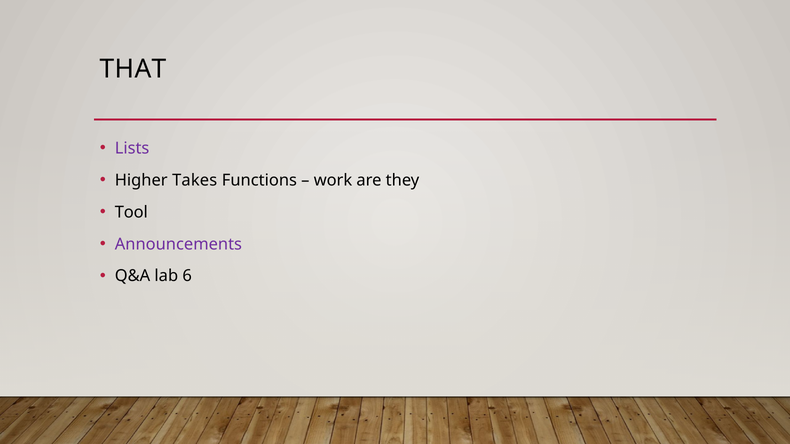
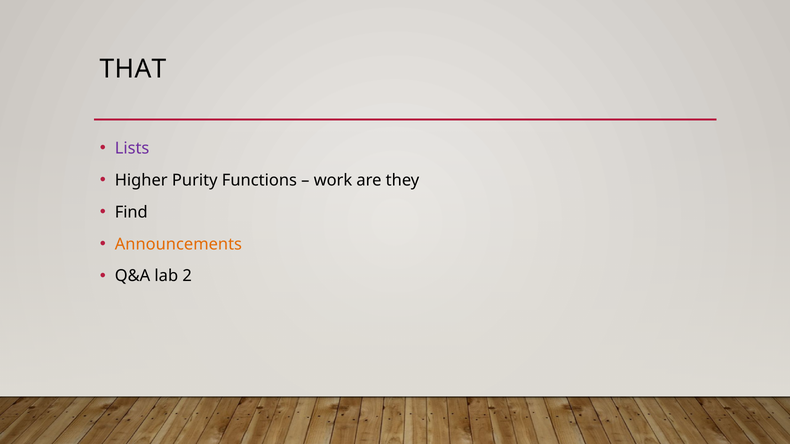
Takes: Takes -> Purity (195, 180)
Tool: Tool -> Find (131, 212)
Announcements colour: purple -> orange (178, 244)
6: 6 -> 2 (187, 276)
